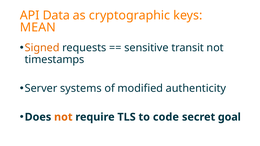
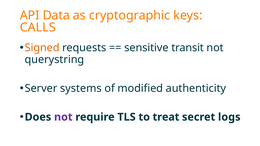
MEAN: MEAN -> CALLS (38, 27)
timestamps: timestamps -> querystring (54, 60)
not colour: orange -> purple (63, 117)
code: code -> treat (166, 117)
goal: goal -> logs (229, 117)
